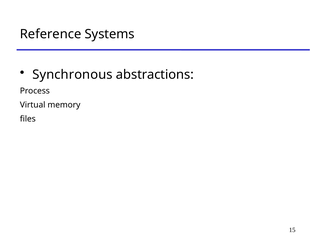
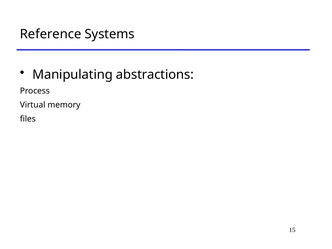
Synchronous: Synchronous -> Manipulating (73, 75)
